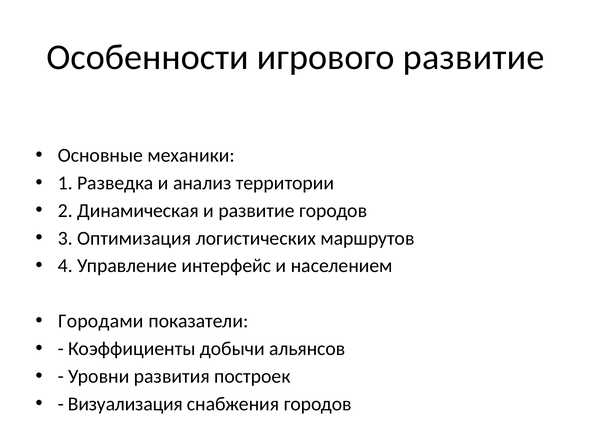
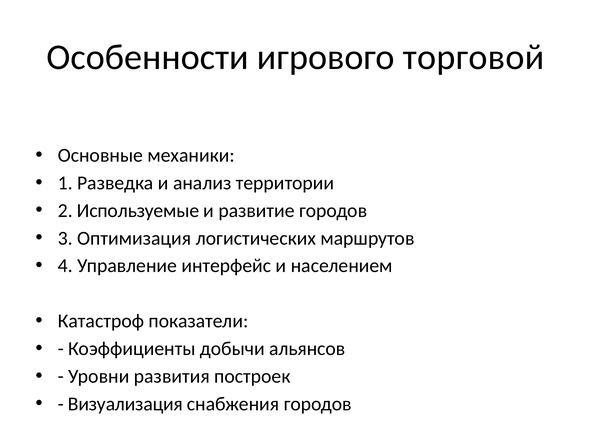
игрового развитие: развитие -> торговой (474, 57)
Динамическая: Динамическая -> Используемые (138, 211)
Городами: Городами -> Катастроф (101, 321)
